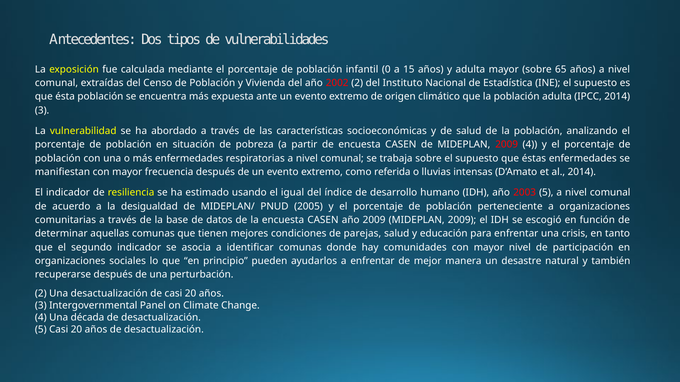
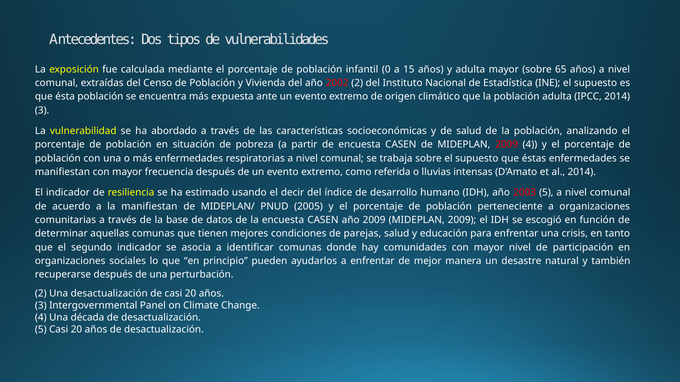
igual: igual -> decir (293, 193)
la desigualdad: desigualdad -> manifiestan (149, 207)
